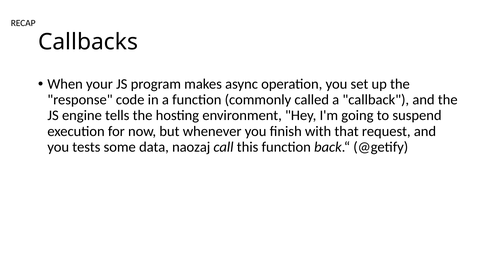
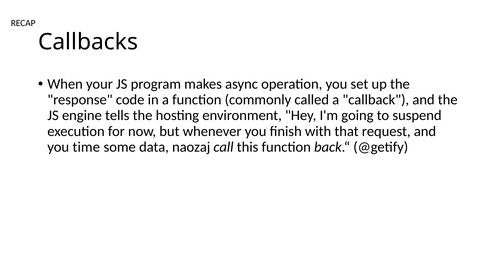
tests: tests -> time (86, 147)
